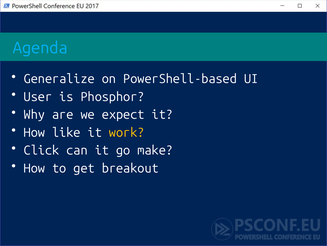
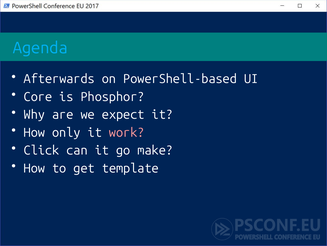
Generalize: Generalize -> Afterwards (59, 79)
User: User -> Core (38, 97)
like: like -> only (66, 132)
work colour: yellow -> pink (127, 132)
breakout: breakout -> template (130, 168)
